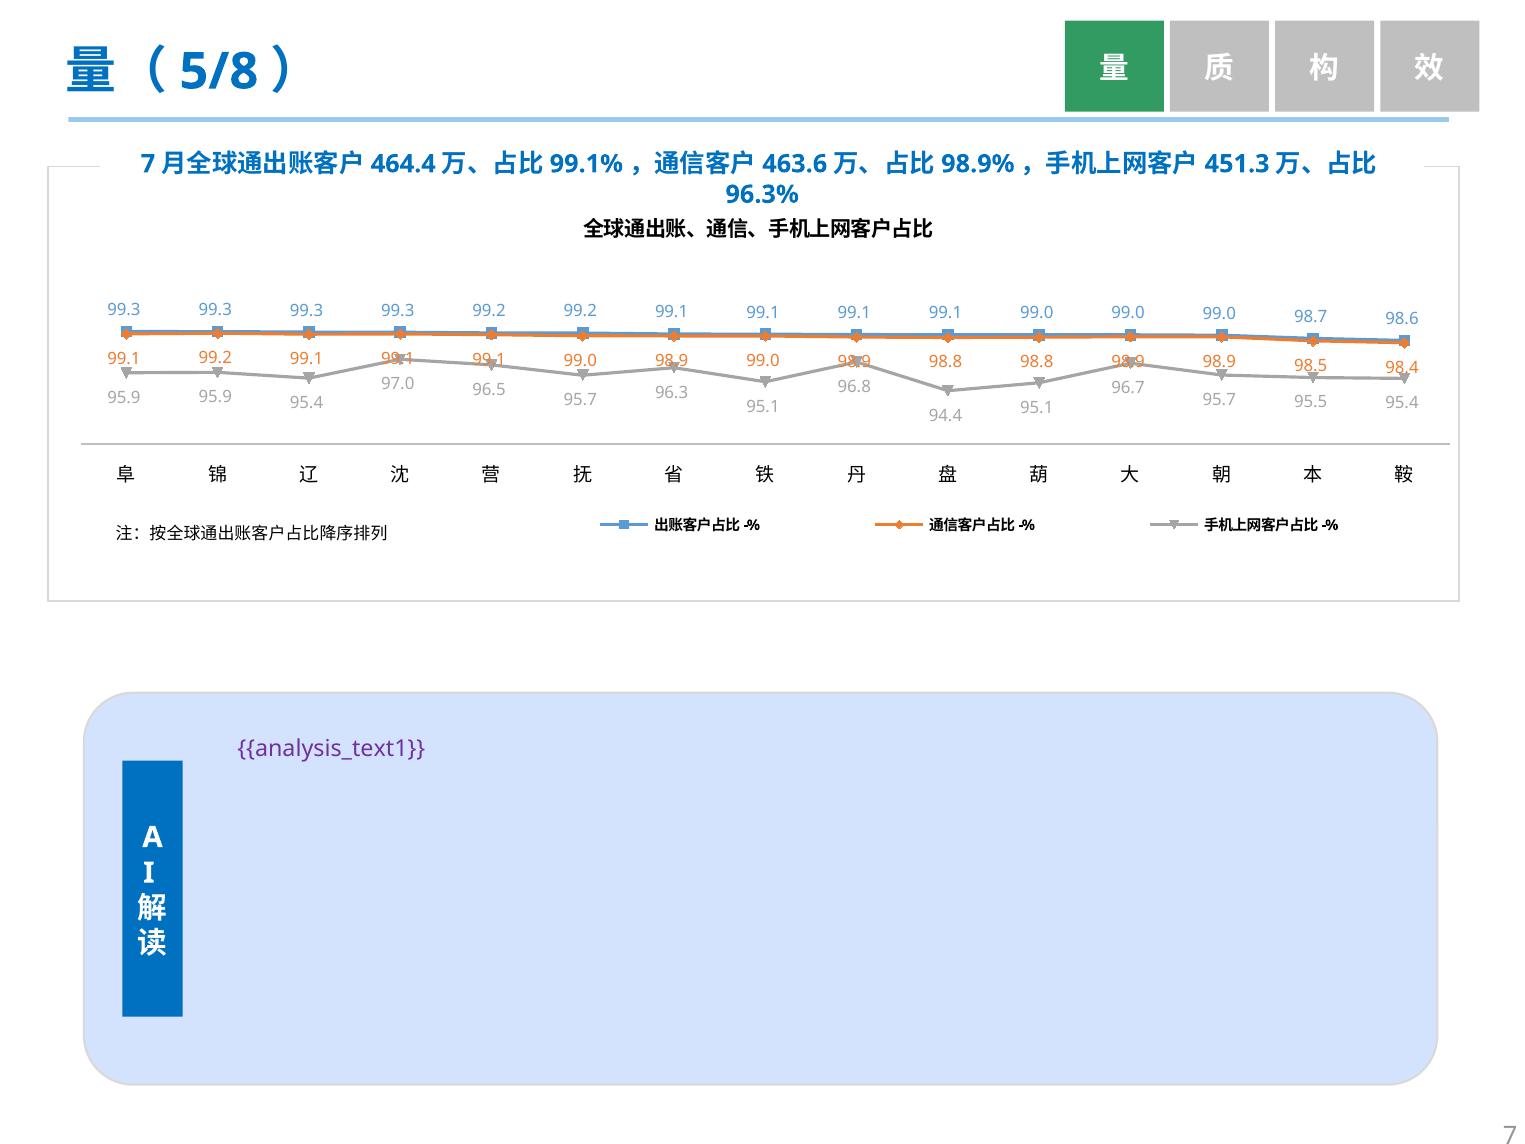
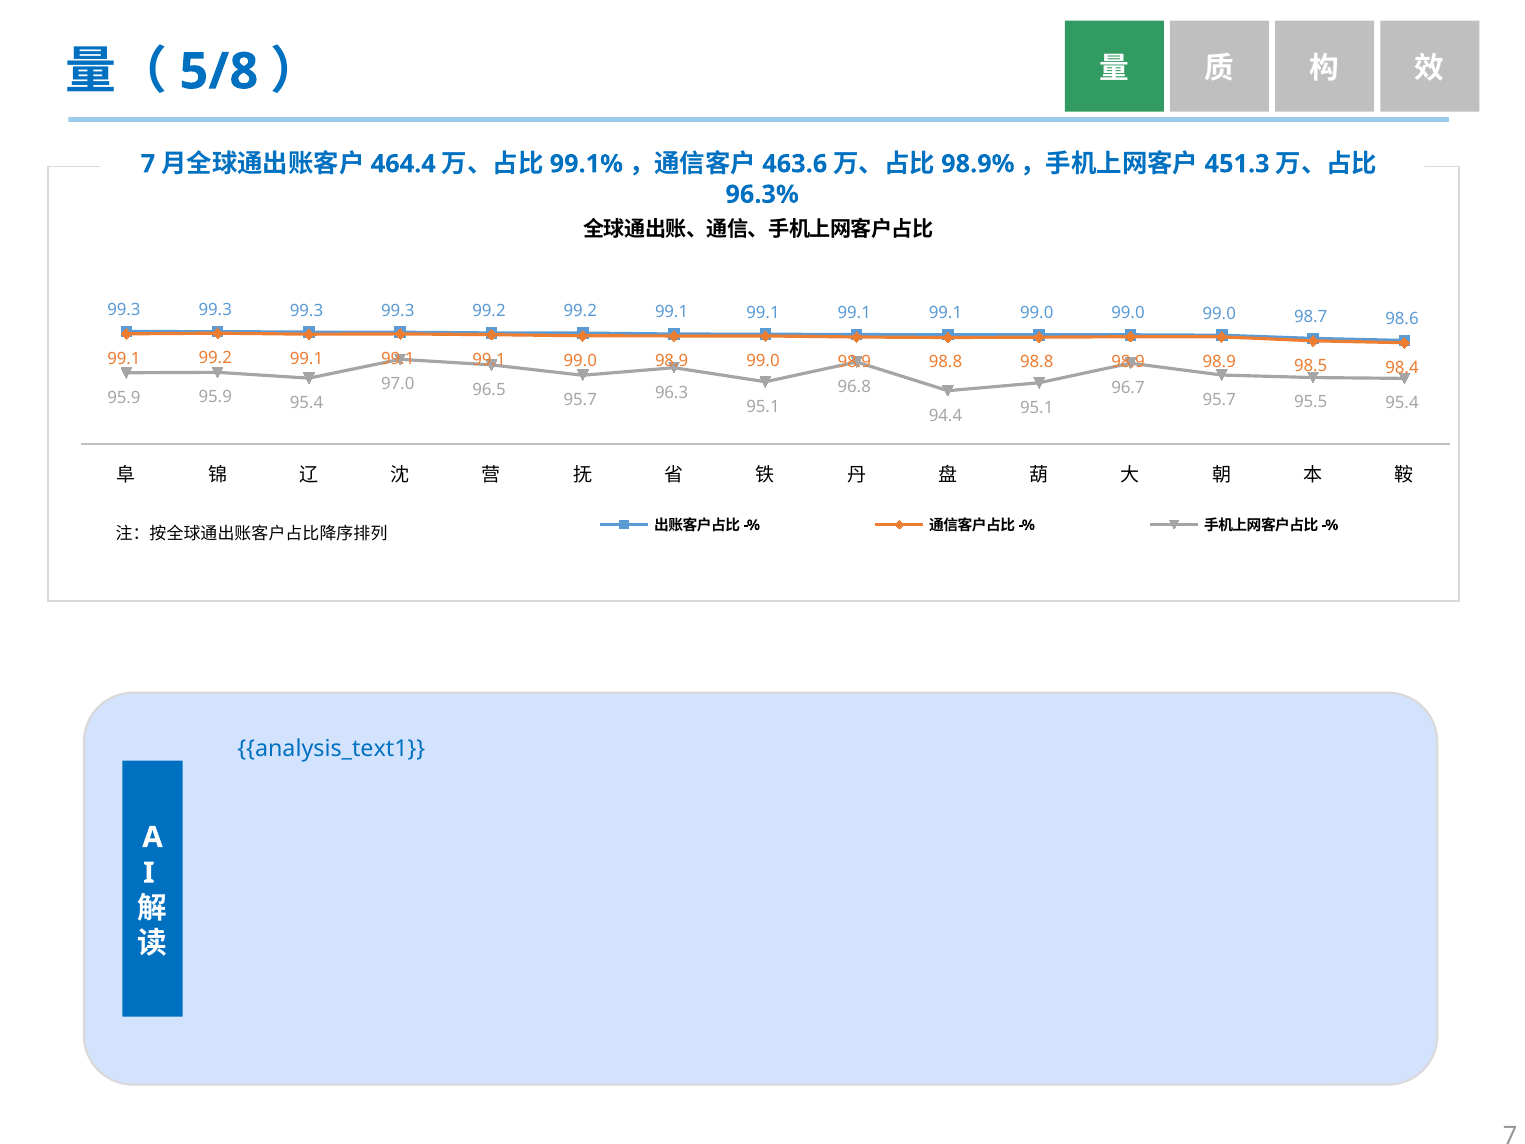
analysis_text1 colour: purple -> blue (331, 749)
